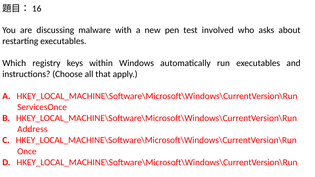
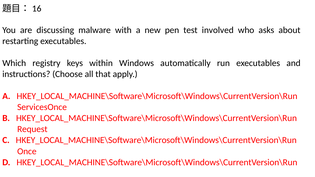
Address: Address -> Request (32, 129)
